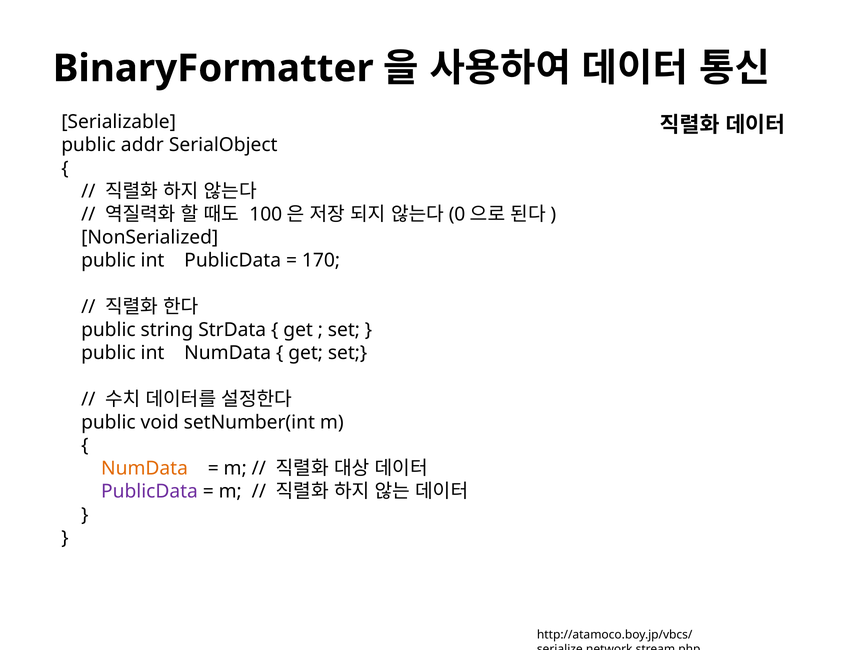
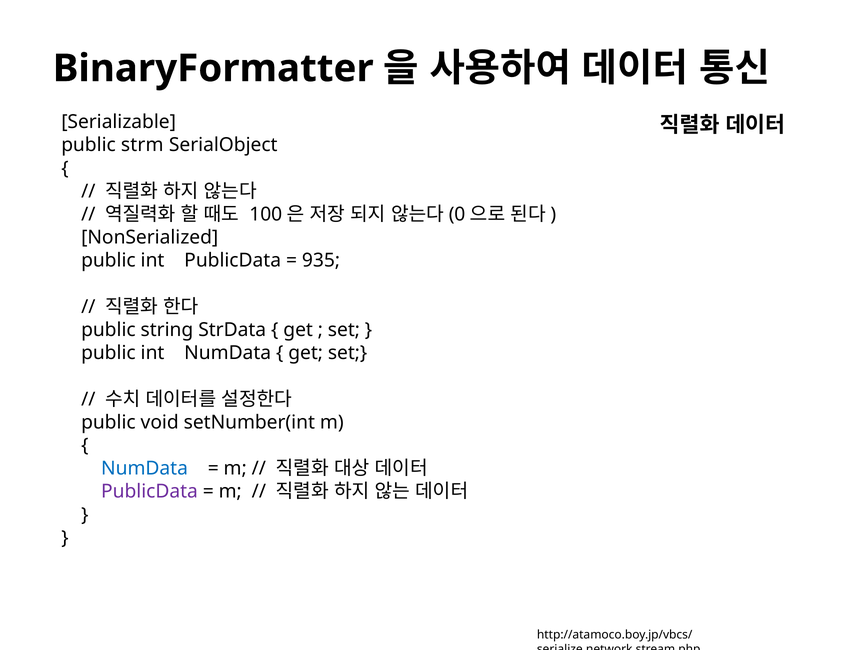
addr: addr -> strm (142, 145)
170: 170 -> 935 (321, 260)
NumData colour: orange -> blue (145, 468)
